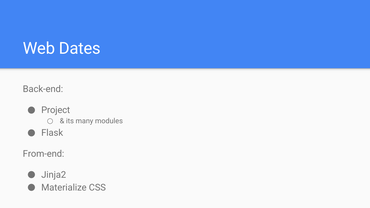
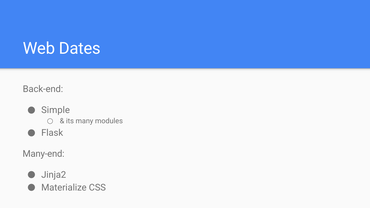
Project: Project -> Simple (56, 110)
From-end: From-end -> Many-end (44, 154)
